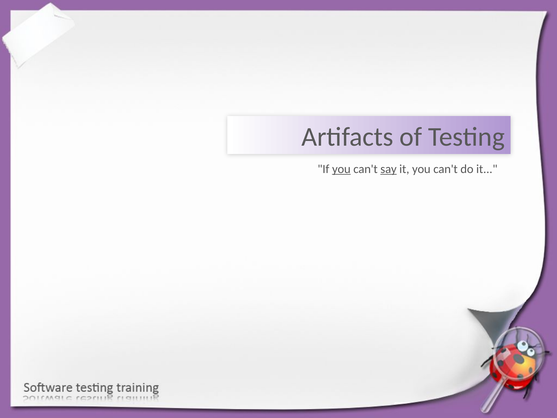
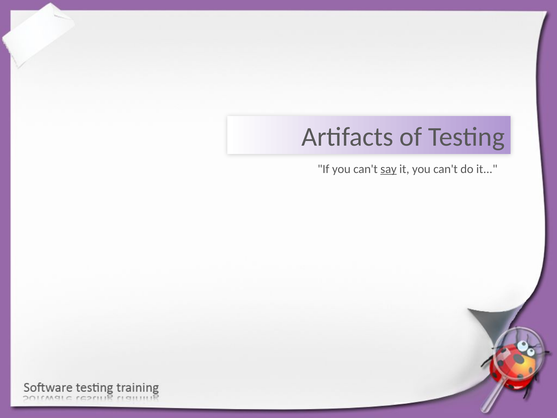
you underline: present -> none (341, 169)
